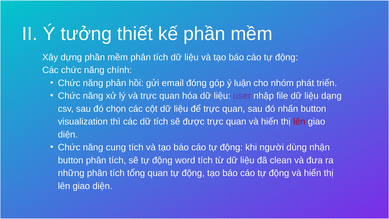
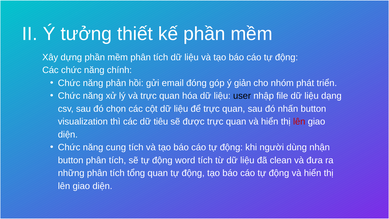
luận: luận -> giản (243, 83)
user colour: purple -> black (242, 96)
dữ tích: tích -> tiêu (161, 122)
